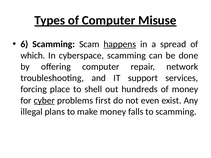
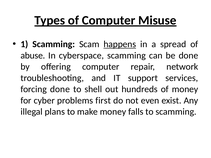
6: 6 -> 1 (24, 44)
which: which -> abuse (33, 56)
forcing place: place -> done (60, 89)
cyber underline: present -> none (44, 101)
